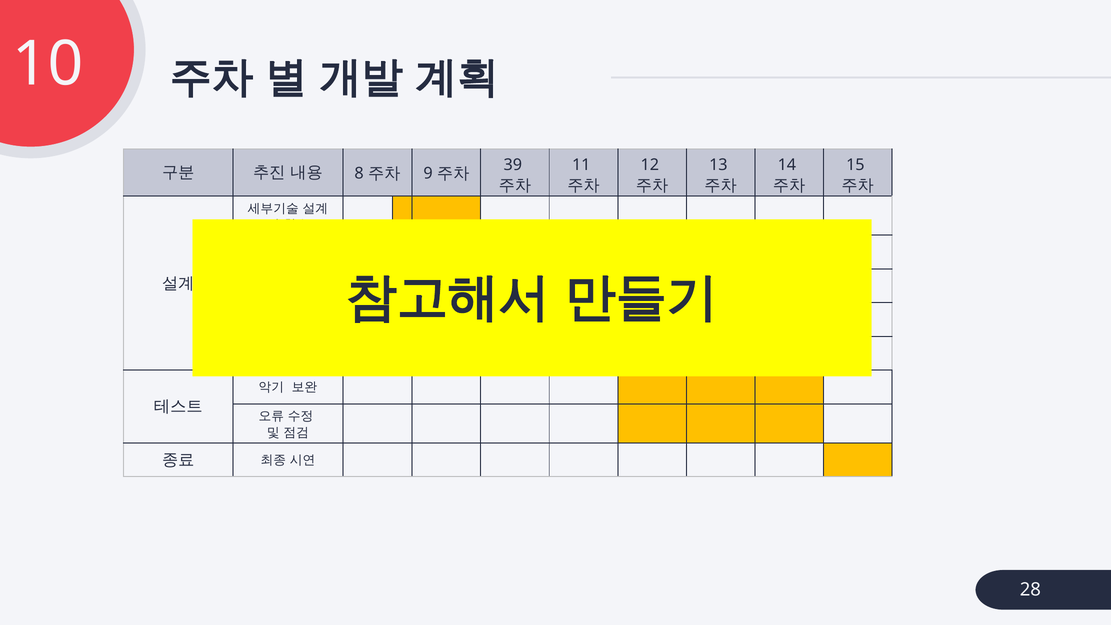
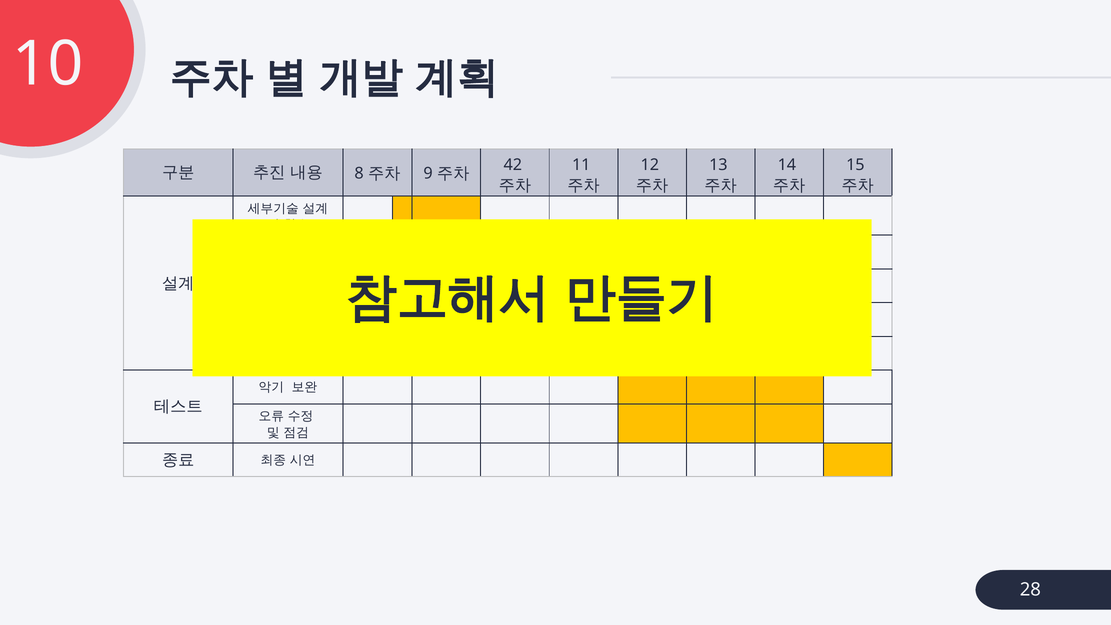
39: 39 -> 42 (513, 165)
